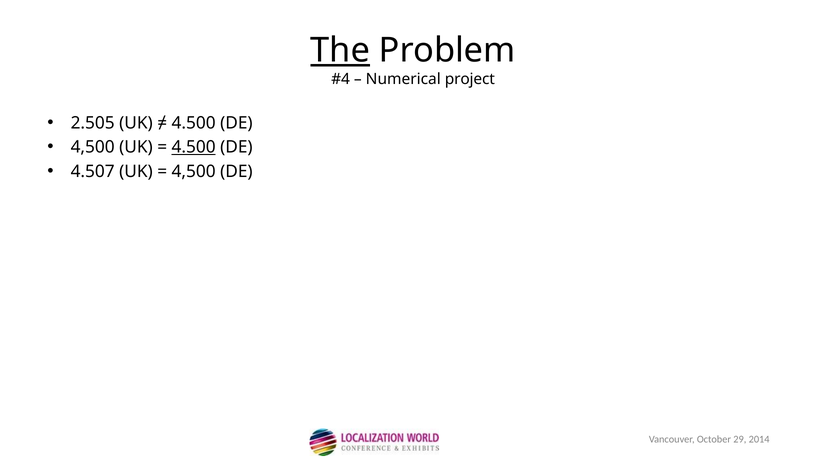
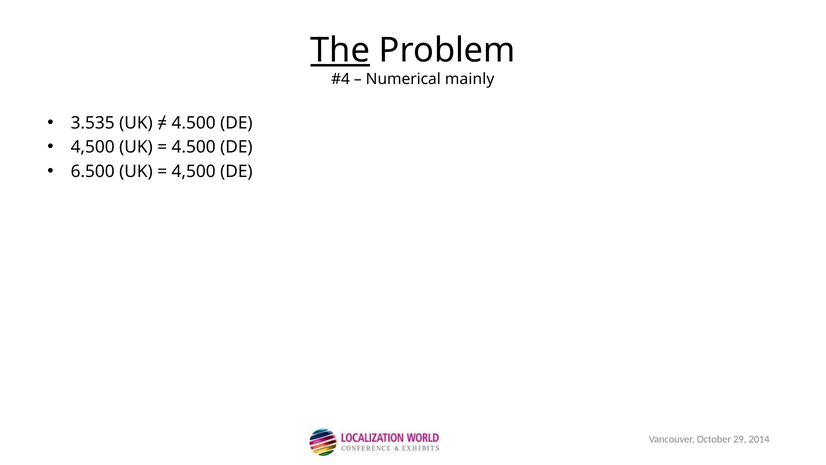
project: project -> mainly (470, 79)
2.505: 2.505 -> 3.535 (93, 123)
4.500 underline: present -> none (194, 147)
4.507: 4.507 -> 6.500 (93, 171)
